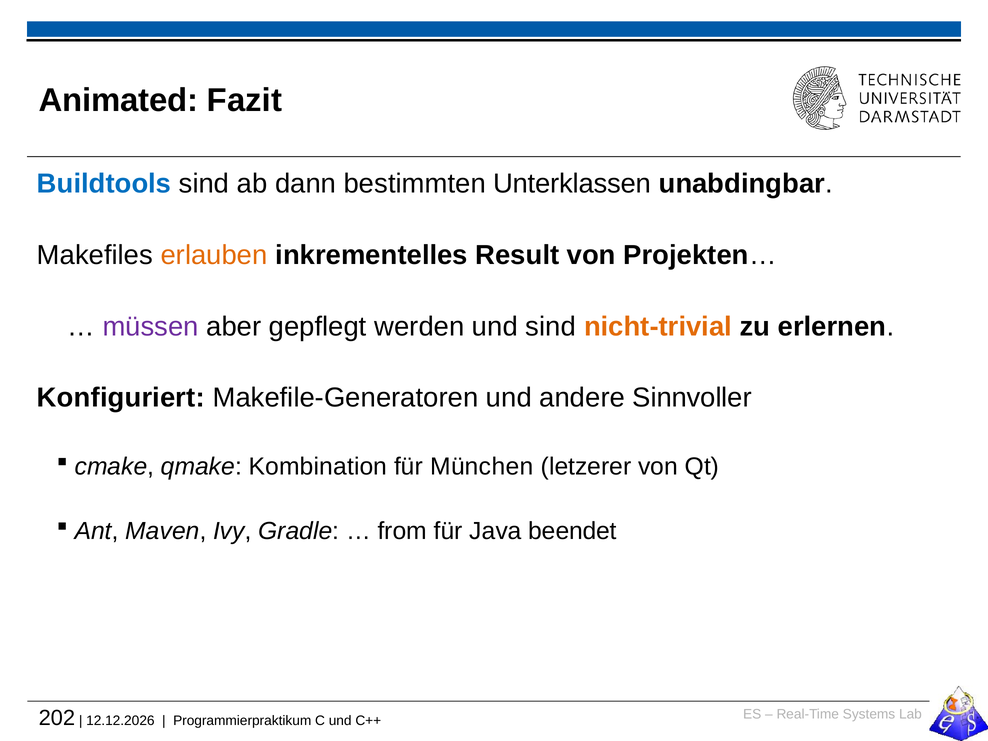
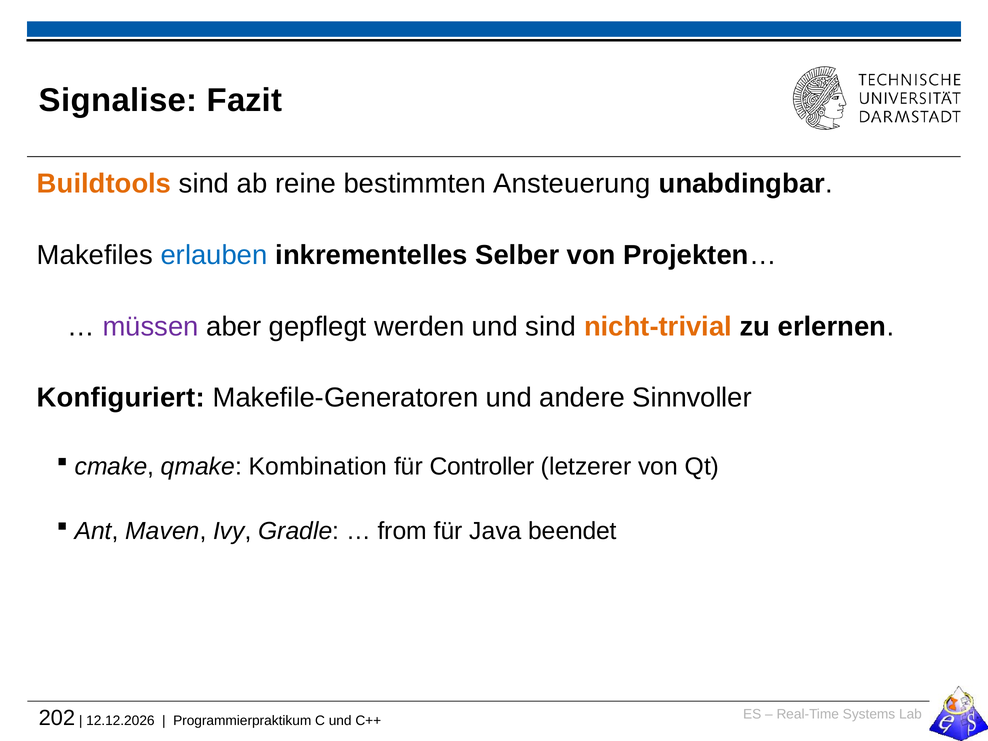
Animated: Animated -> Signalise (118, 100)
Buildtools colour: blue -> orange (104, 184)
dann: dann -> reine (306, 184)
Unterklassen: Unterklassen -> Ansteuerung (572, 184)
erlauben colour: orange -> blue (214, 255)
Result: Result -> Selber (517, 255)
München: München -> Controller (482, 467)
